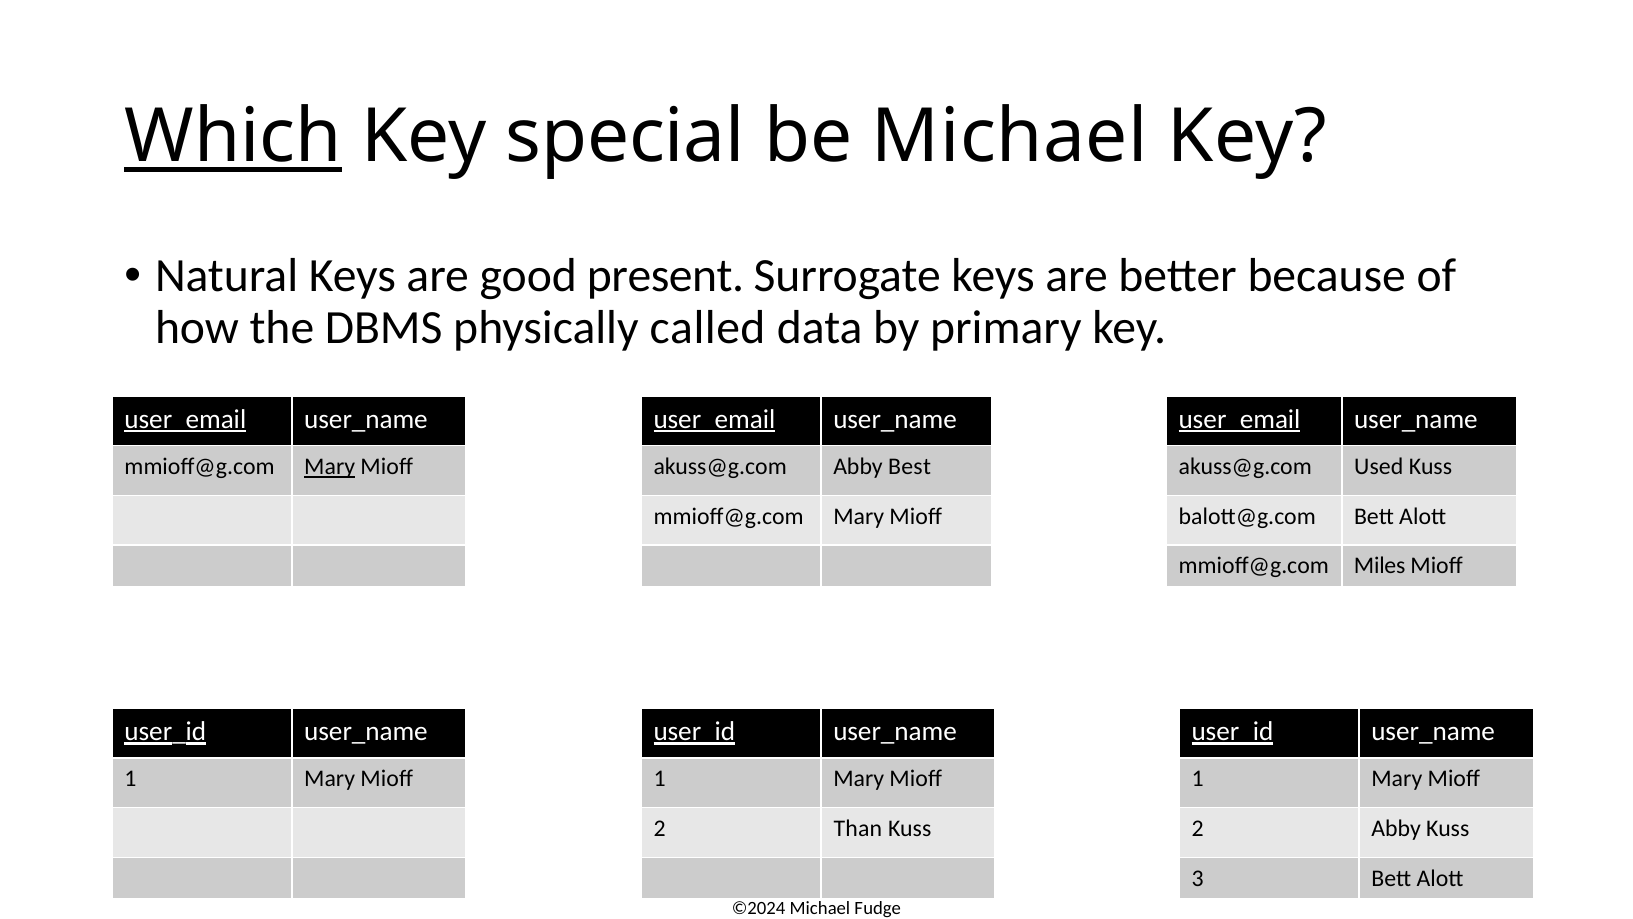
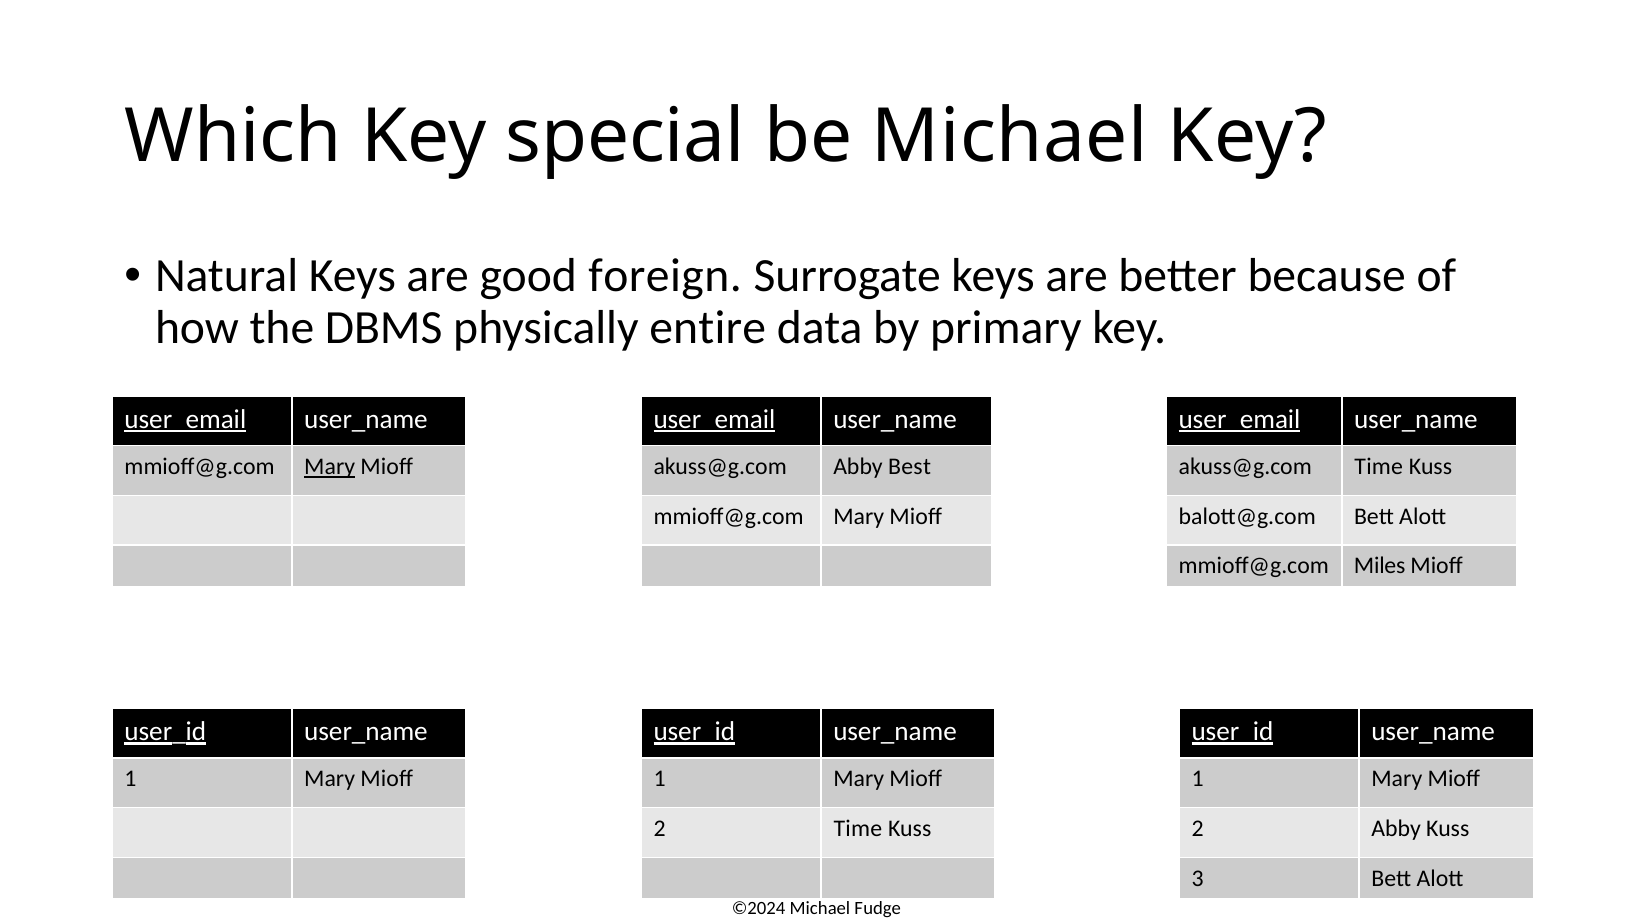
Which underline: present -> none (233, 137)
present: present -> foreign (665, 276)
called: called -> entire (708, 328)
akuss@g.com Used: Used -> Time (1379, 466)
2 Than: Than -> Time (858, 828)
